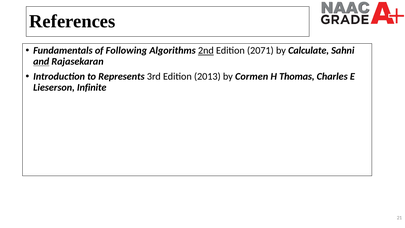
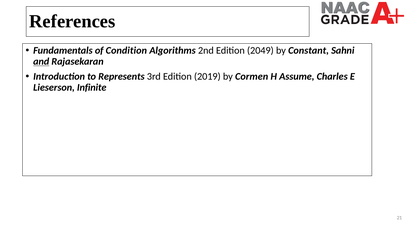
Following: Following -> Condition (126, 50)
2nd underline: present -> none (206, 50)
2071: 2071 -> 2049 (260, 50)
Calculate: Calculate -> Constant (309, 50)
2013: 2013 -> 2019 (207, 77)
Thomas: Thomas -> Assume (297, 77)
